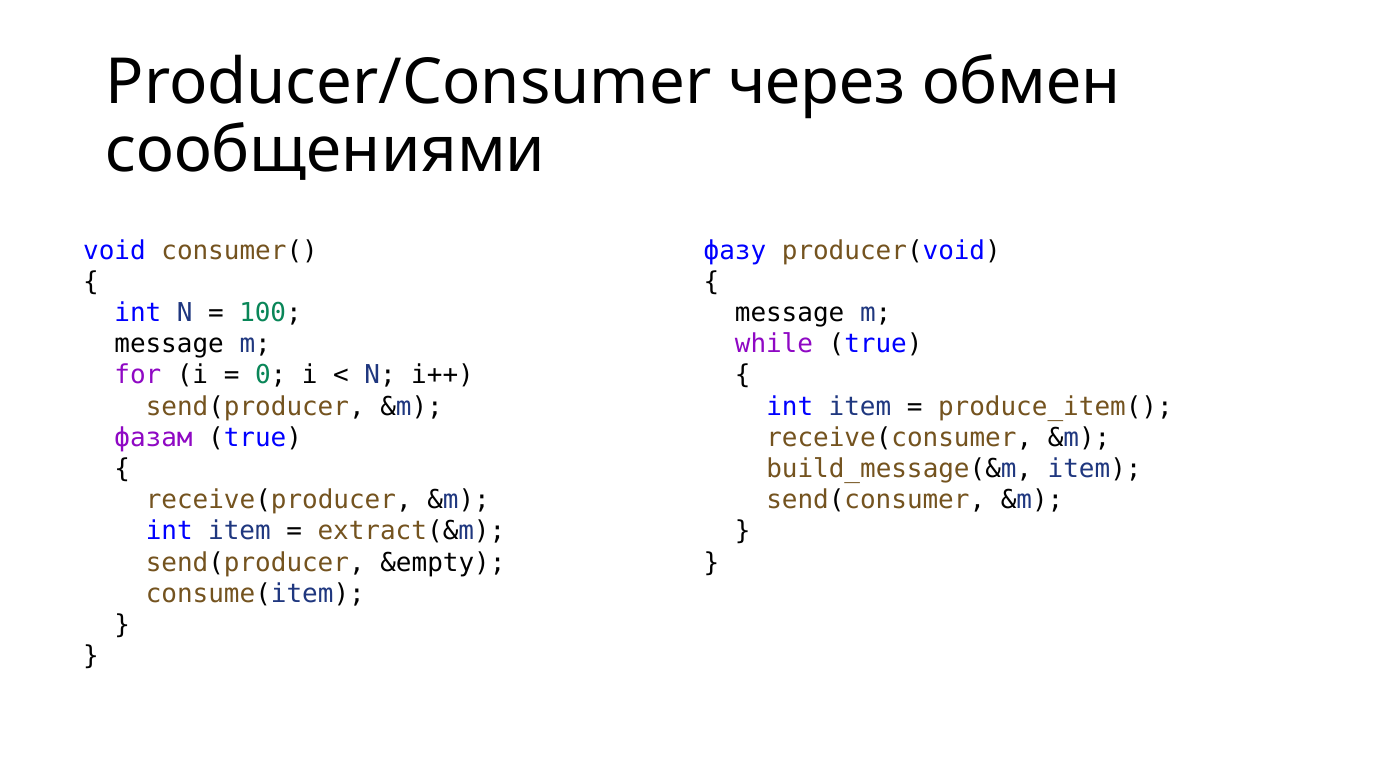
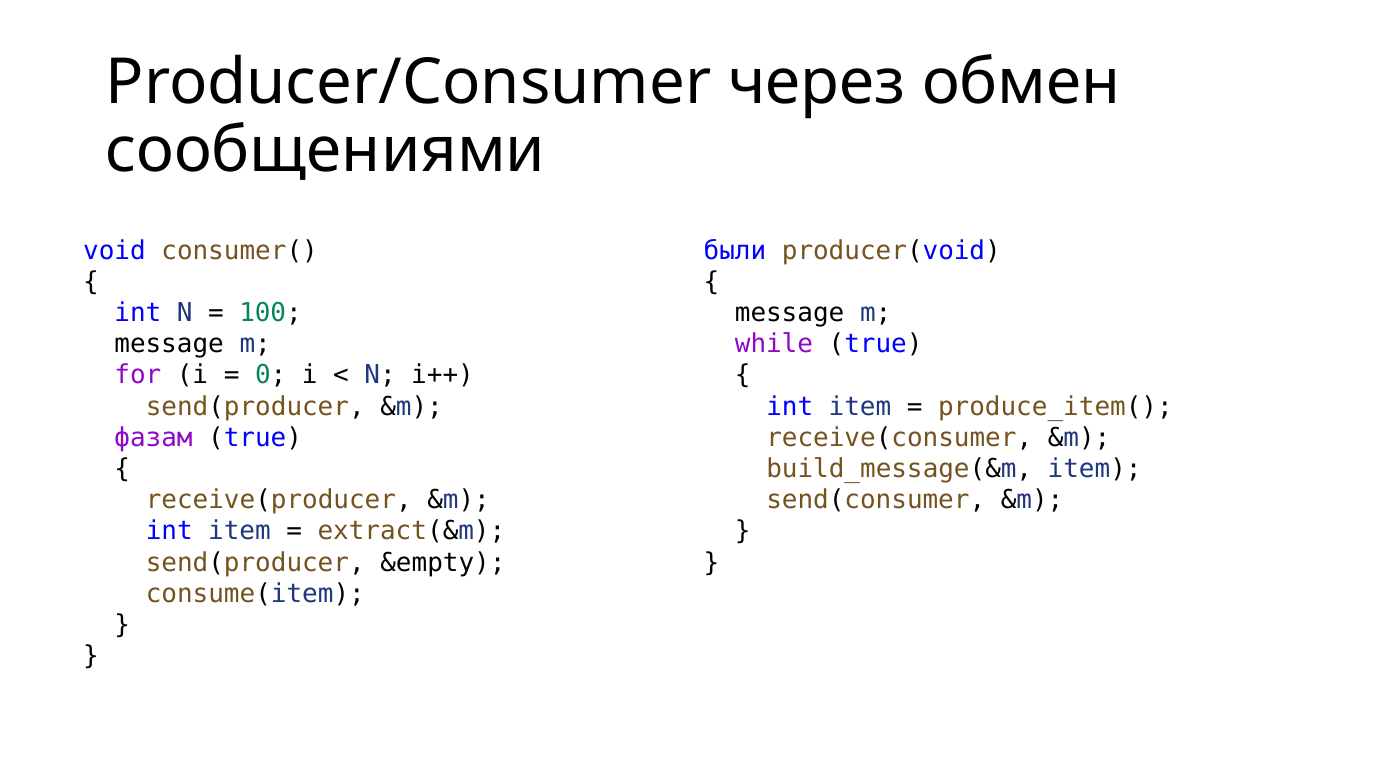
фазу: фазу -> были (735, 251)
